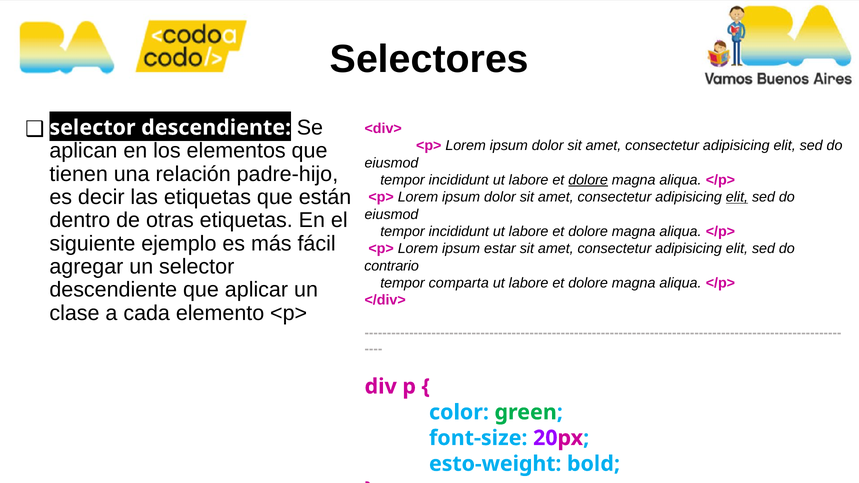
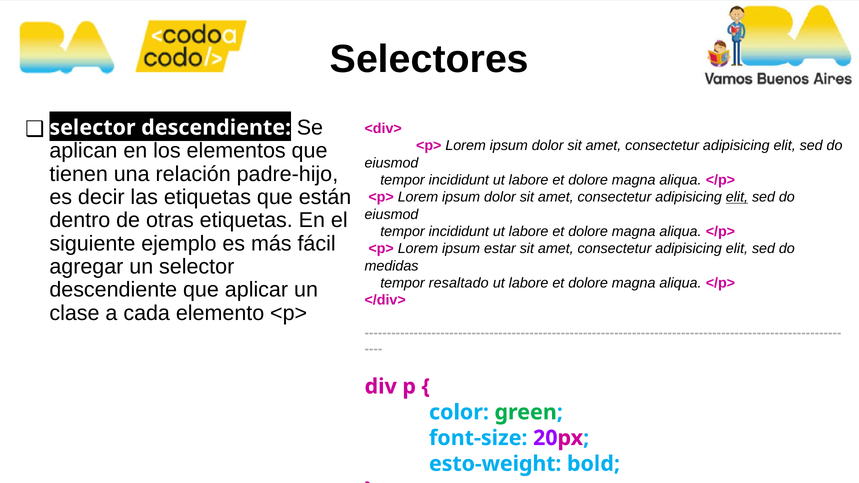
dolore underline: present -> none (588, 180)
contrario: contrario -> medidas (392, 266)
comparta: comparta -> resaltado (459, 283)
